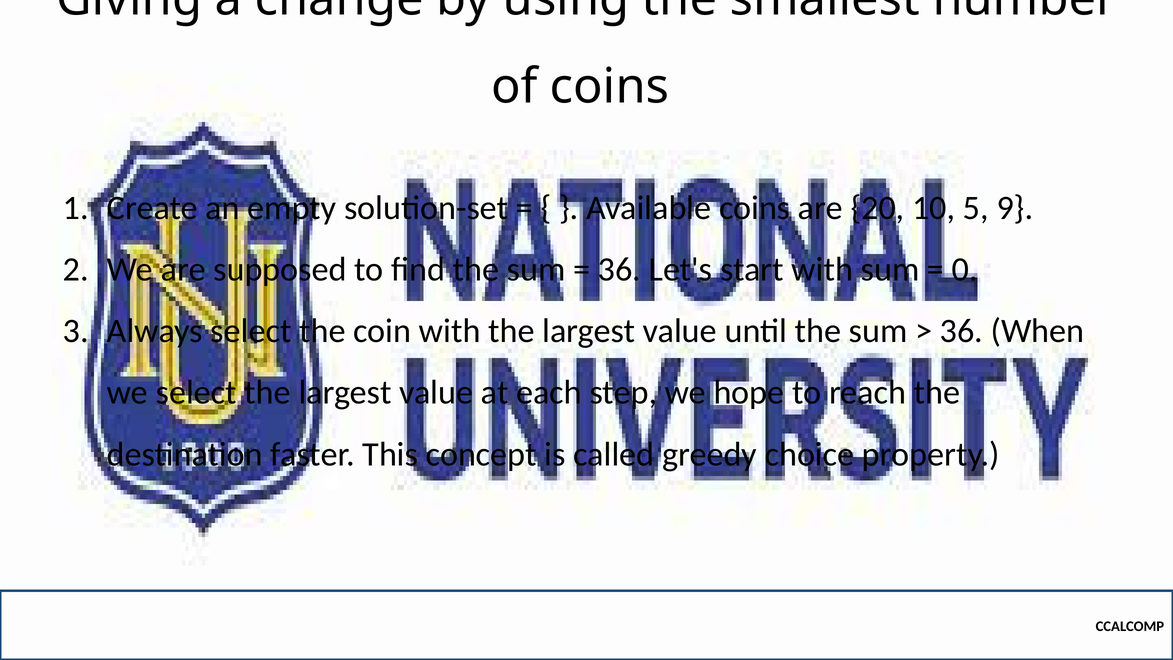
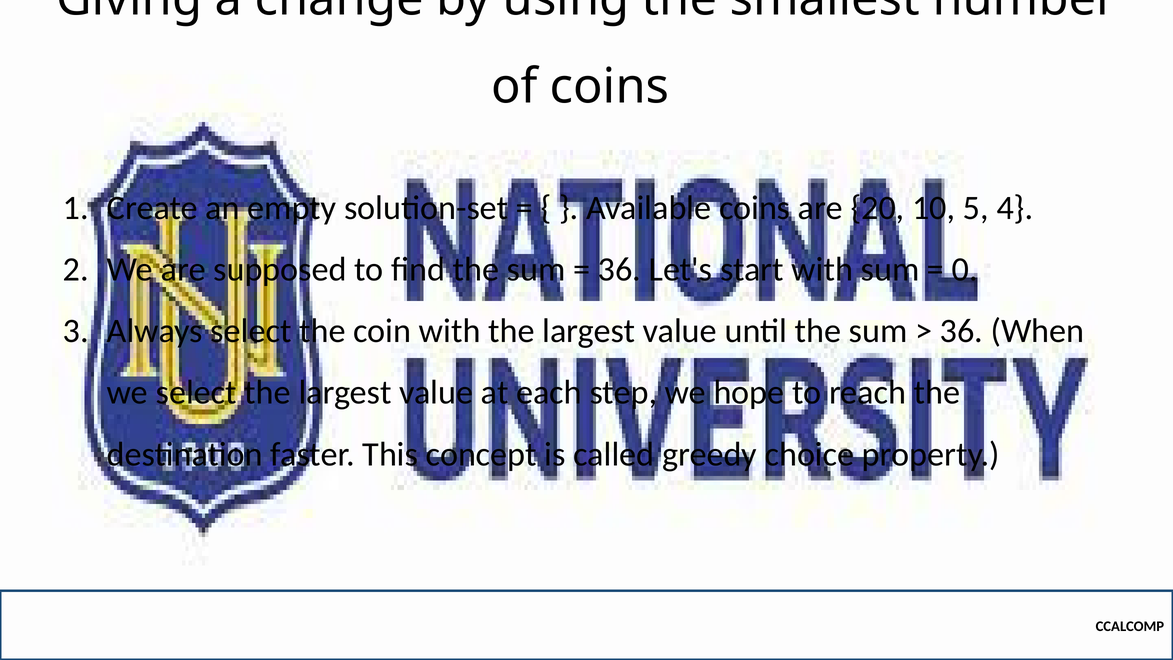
9: 9 -> 4 (1015, 208)
